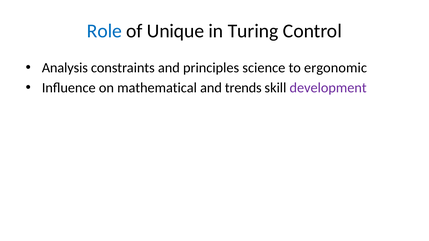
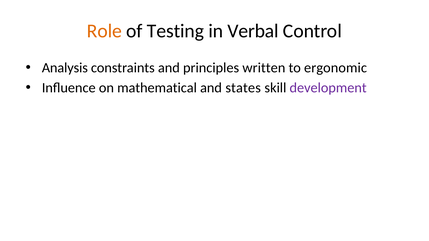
Role colour: blue -> orange (104, 31)
Unique: Unique -> Testing (176, 31)
Turing: Turing -> Verbal (253, 31)
science: science -> written (264, 68)
trends: trends -> states (243, 88)
